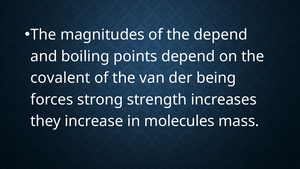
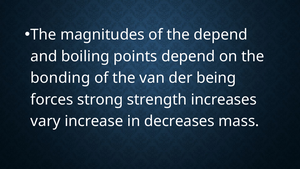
covalent: covalent -> bonding (60, 78)
they: they -> vary (45, 121)
molecules: molecules -> decreases (179, 121)
